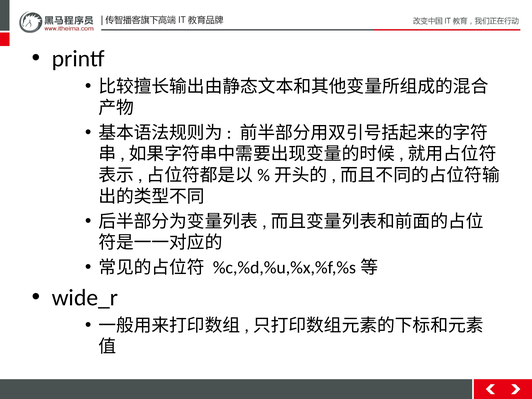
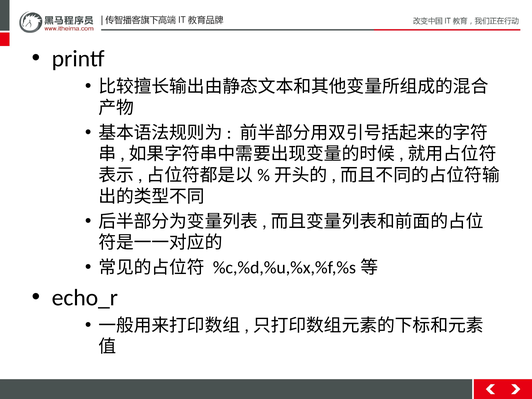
wide_r: wide_r -> echo_r (85, 298)
